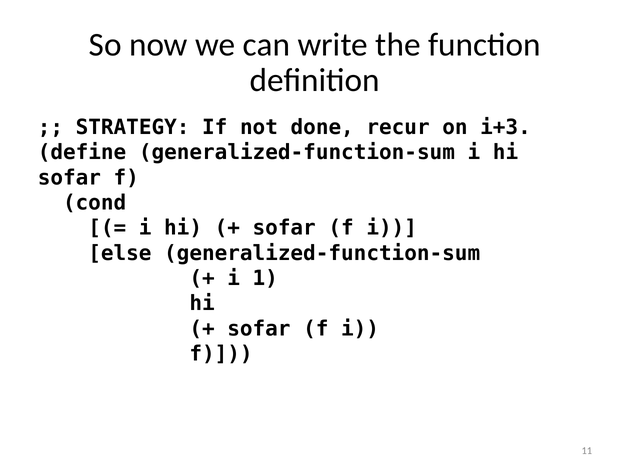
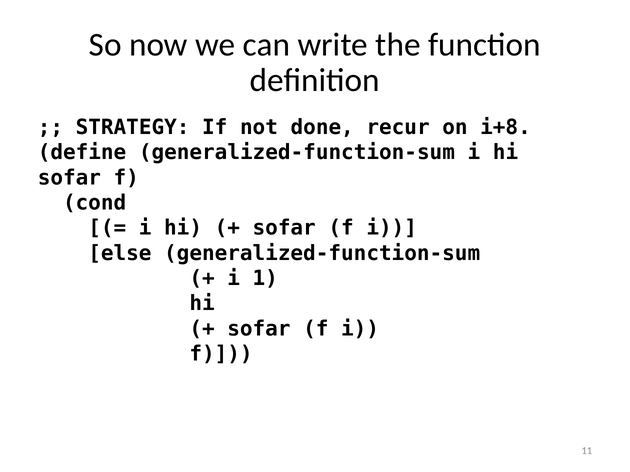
i+3: i+3 -> i+8 (505, 127)
